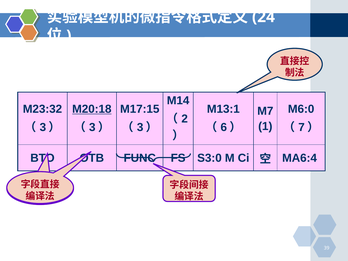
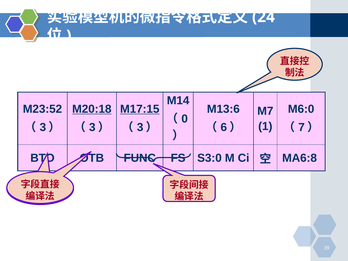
M23:32: M23:32 -> M23:52 (42, 109)
M17:15 underline: none -> present (140, 109)
M13:1: M13:1 -> M13:6 (223, 109)
2: 2 -> 0 (185, 119)
MA6:4: MA6:4 -> MA6:8 (300, 158)
